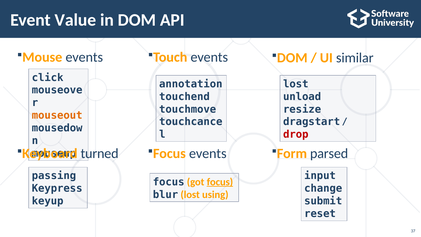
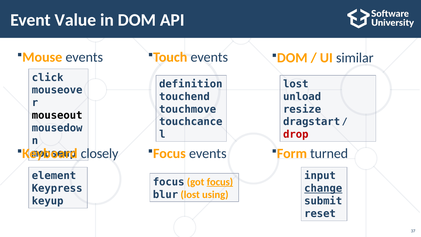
annotation: annotation -> definition (191, 84)
mouseout colour: orange -> black (57, 115)
turned: turned -> closely (100, 153)
parsed: parsed -> turned (329, 153)
passing: passing -> element (54, 176)
change underline: none -> present (323, 188)
